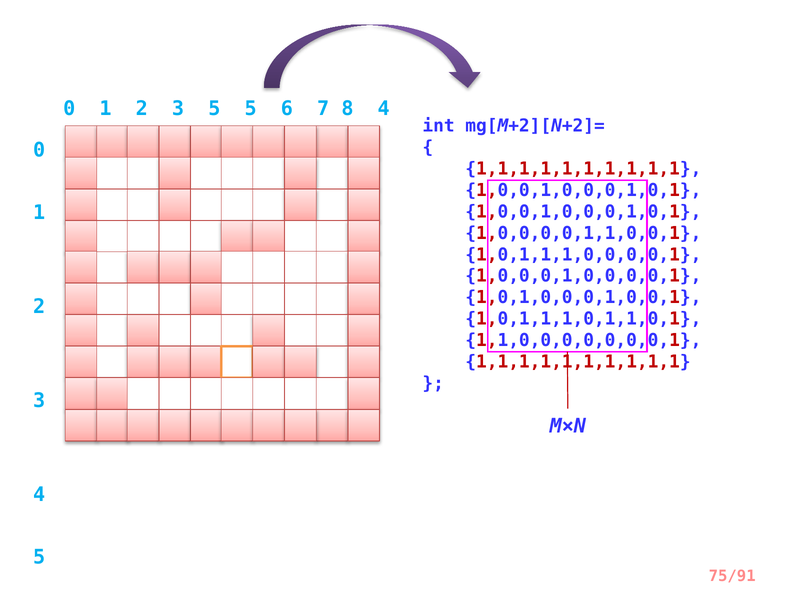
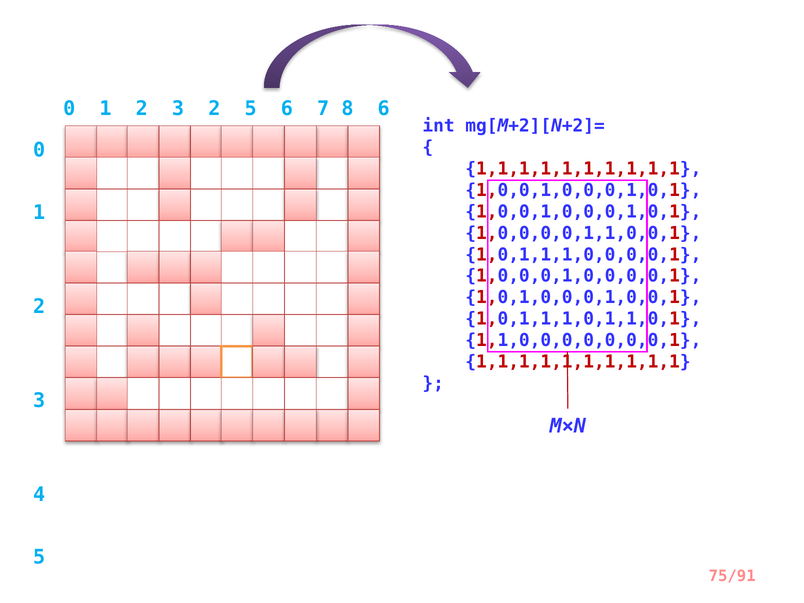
3 5: 5 -> 2 (214, 109)
8 4: 4 -> 6 (384, 109)
